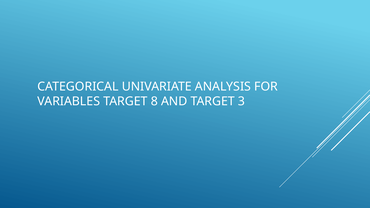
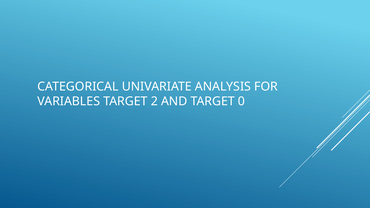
8: 8 -> 2 (154, 101)
3: 3 -> 0 (241, 101)
